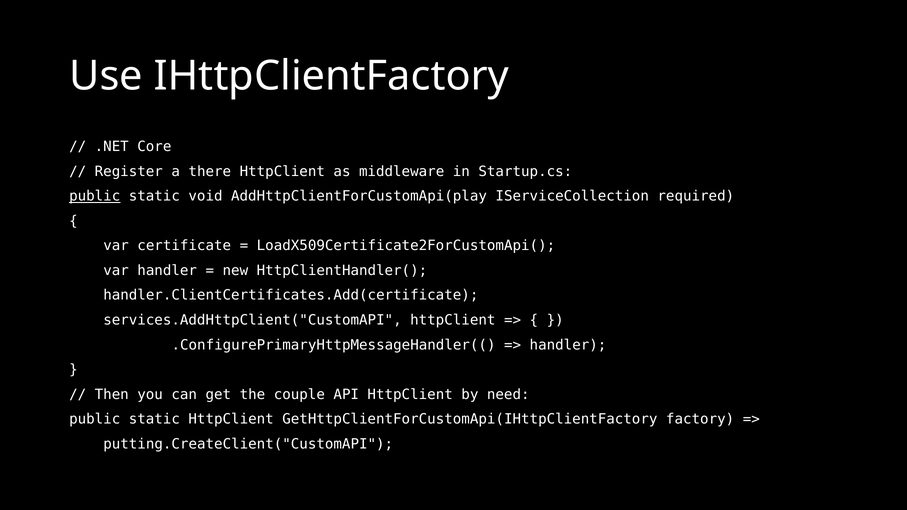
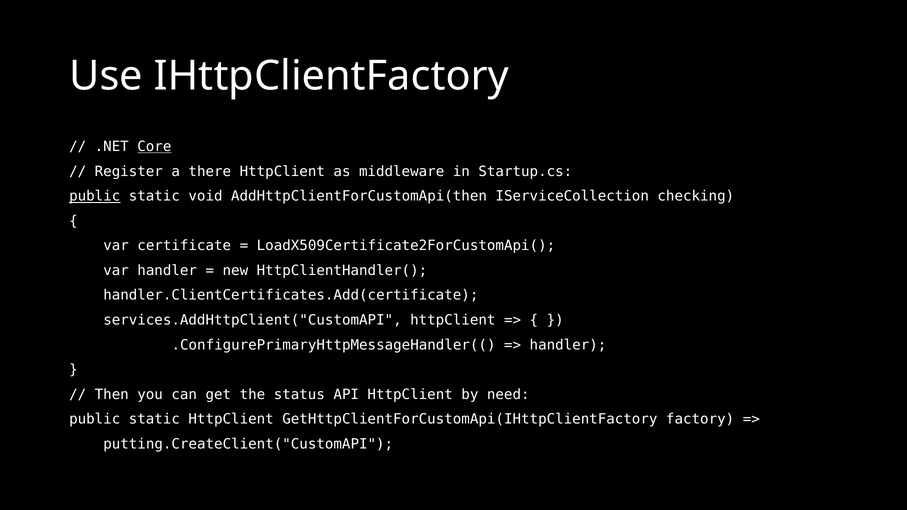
Core underline: none -> present (154, 147)
AddHttpClientForCustomApi(play: AddHttpClientForCustomApi(play -> AddHttpClientForCustomApi(then (359, 196)
required: required -> checking (696, 196)
couple: couple -> status (299, 394)
